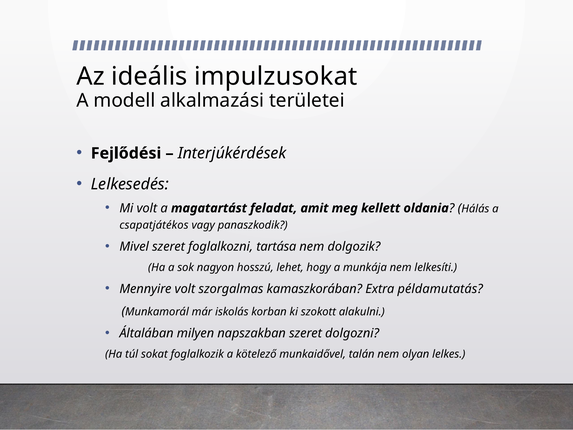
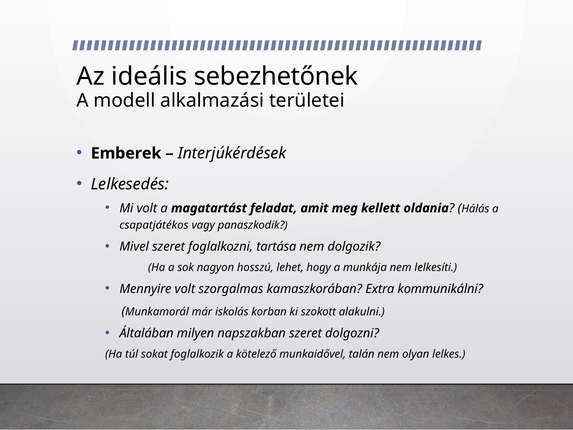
impulzusokat: impulzusokat -> sebezhetőnek (276, 76)
Fejlődési: Fejlődési -> Emberek (126, 153)
példamutatás: példamutatás -> kommunikálni (440, 289)
